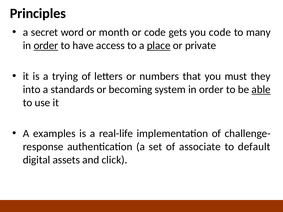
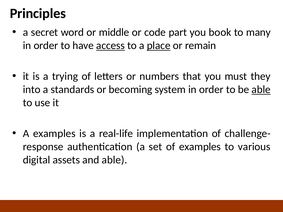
month: month -> middle (114, 32)
gets: gets -> part (178, 32)
you code: code -> book (220, 32)
order underline: present -> none (46, 46)
access underline: none -> present (110, 46)
private: private -> remain (201, 46)
of associate: associate -> examples (200, 147)
default: default -> various (254, 147)
and click: click -> able (115, 160)
